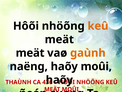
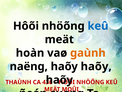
keû colour: orange -> blue (98, 26)
meät: meät -> hoàn (30, 53)
naëng haõy moûi: moûi -> haõy (96, 66)
